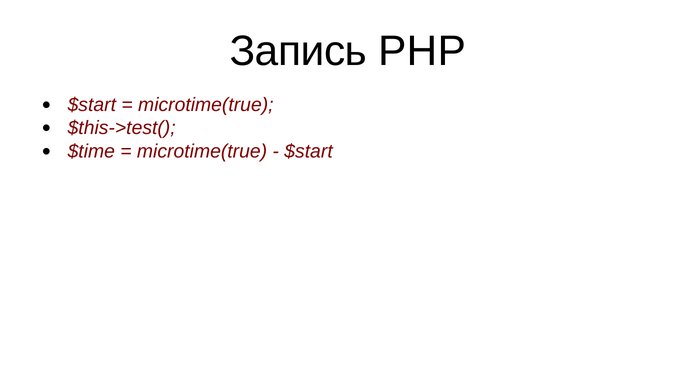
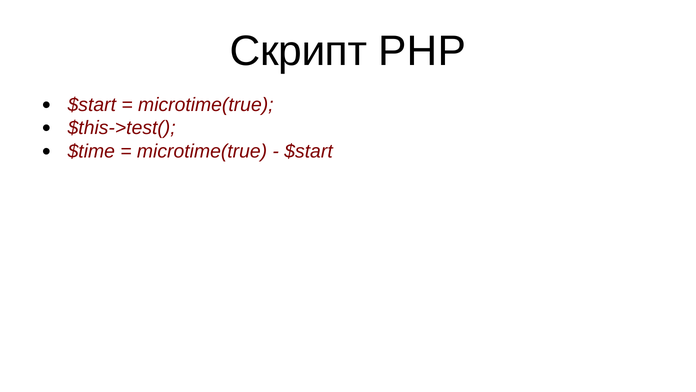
Запись: Запись -> Скрипт (298, 51)
